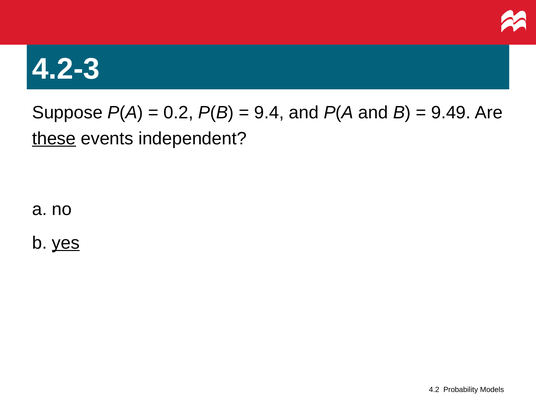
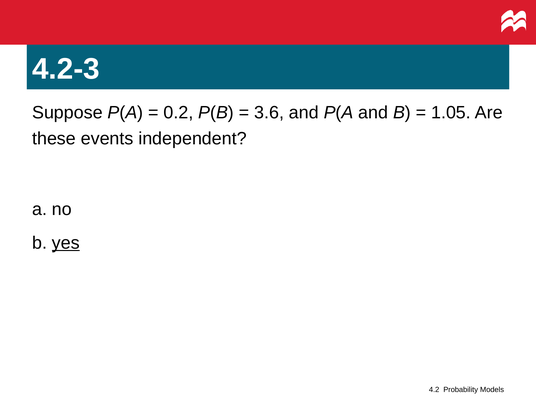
9.4: 9.4 -> 3.6 (269, 113)
9.49: 9.49 -> 1.05 (451, 113)
these underline: present -> none (54, 138)
